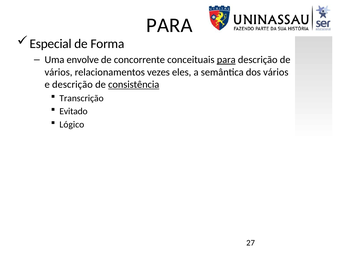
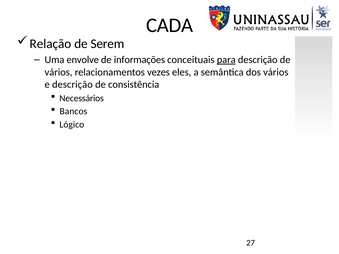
PARA: PARA -> CADA (170, 25)
Especial: Especial -> Relação (51, 44)
Forma: Forma -> Serem (107, 44)
concorrente: concorrente -> informações (139, 60)
consistência underline: present -> none (134, 85)
Transcrição: Transcrição -> Necessários (82, 98)
Evitado: Evitado -> Bancos (73, 111)
